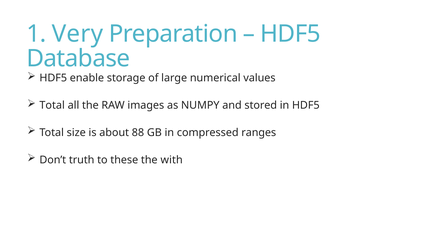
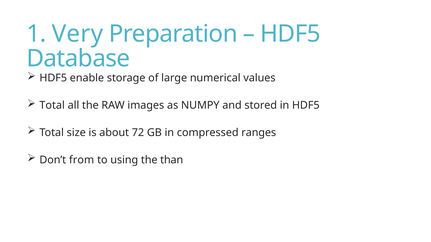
88: 88 -> 72 (138, 133)
truth: truth -> from (82, 160)
these: these -> using (124, 160)
with: with -> than (172, 160)
